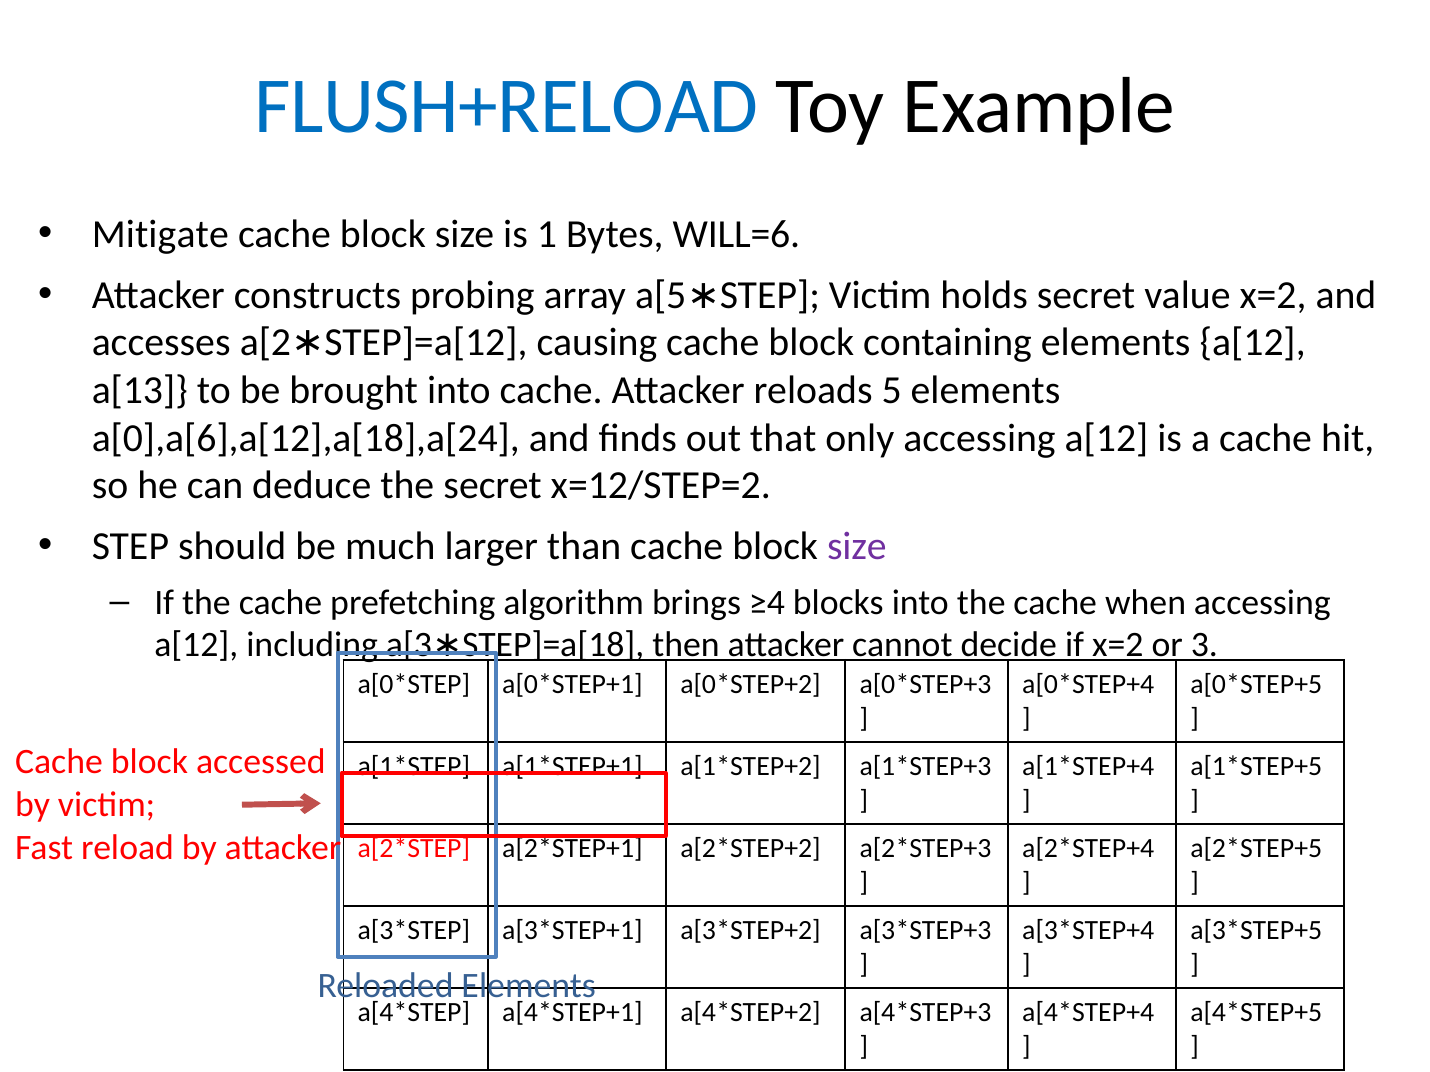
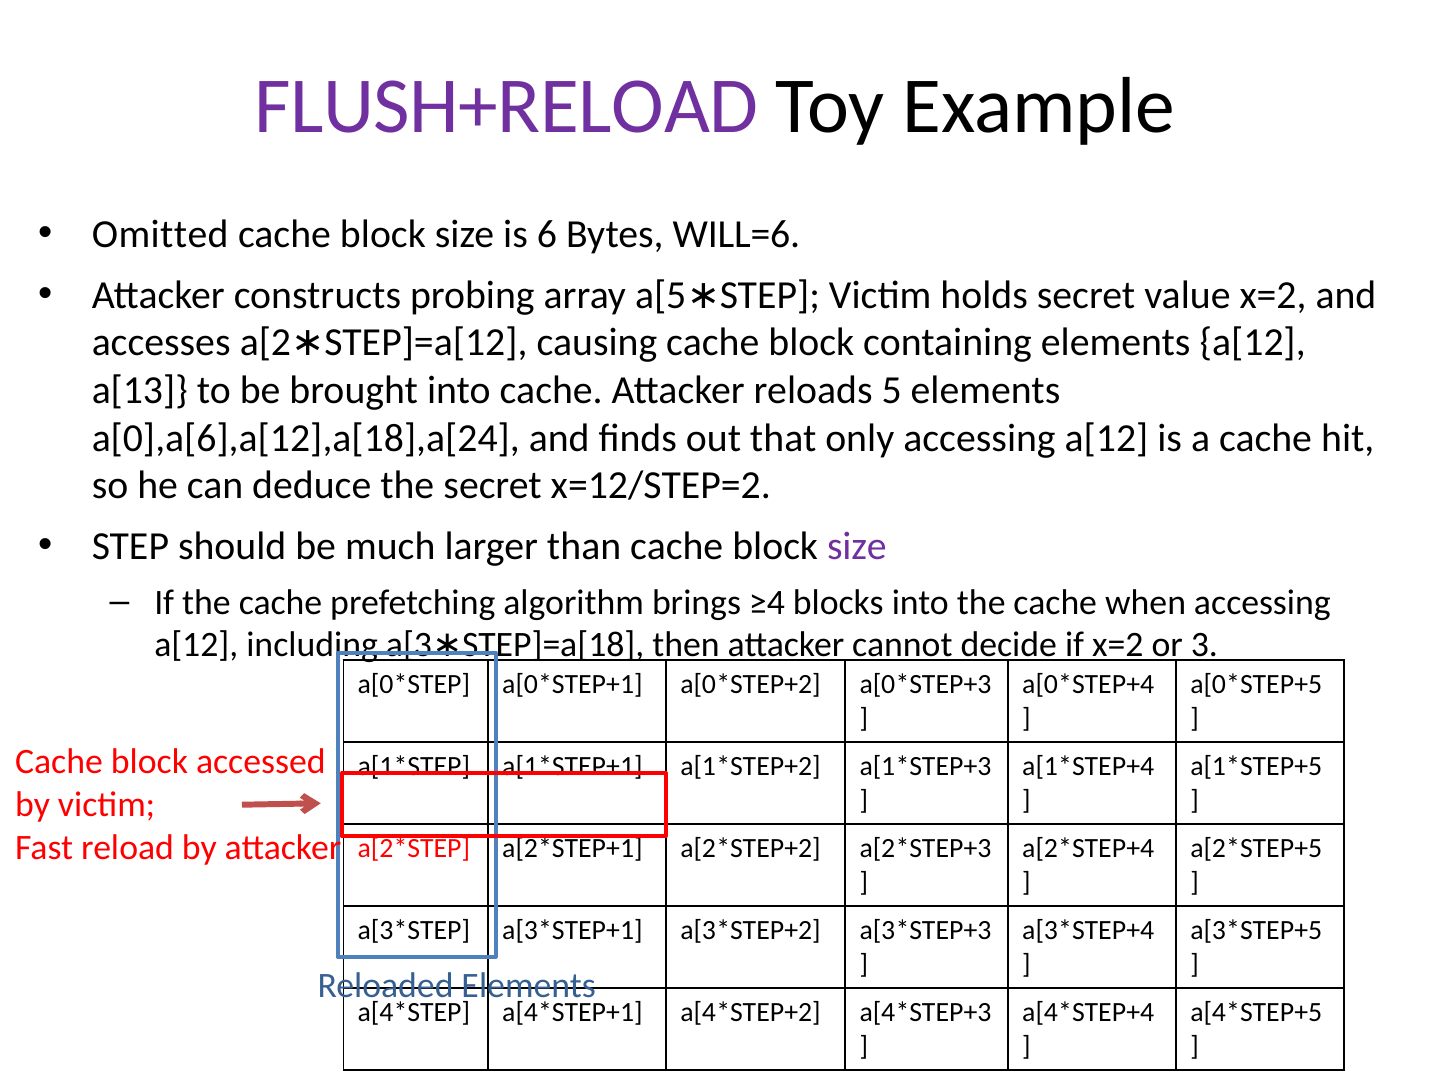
FLUSH+RELOAD colour: blue -> purple (506, 106)
Mitigate: Mitigate -> Omitted (160, 235)
1: 1 -> 6 (547, 235)
